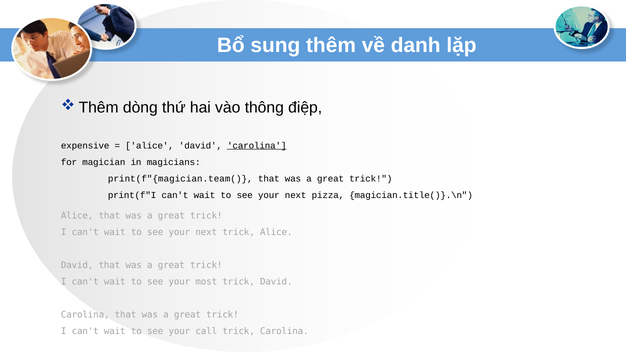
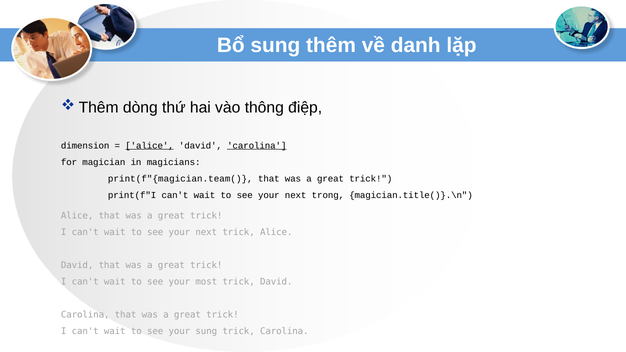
expensive: expensive -> dimension (85, 146)
alice underline: none -> present (150, 146)
pizza: pizza -> trong (328, 195)
your call: call -> sung (206, 331)
